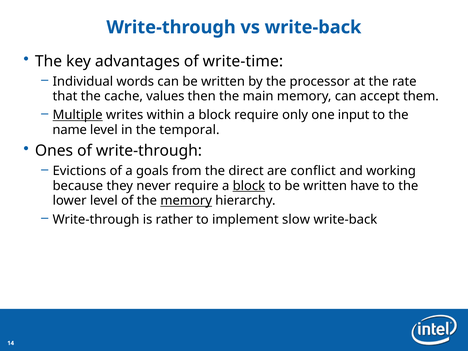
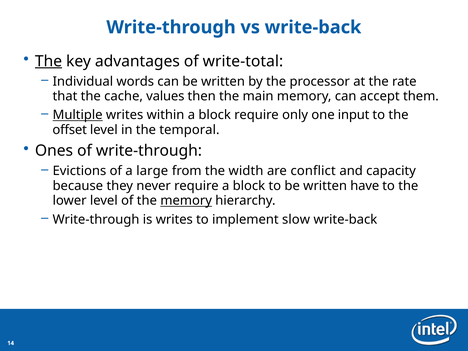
The underline: none -> present (49, 61)
write-time: write-time -> write-total (243, 61)
name: name -> offset (70, 130)
goals: goals -> large (152, 171)
direct: direct -> width (246, 171)
working: working -> capacity (391, 171)
block underline: present -> none (249, 186)
is rather: rather -> writes (174, 219)
